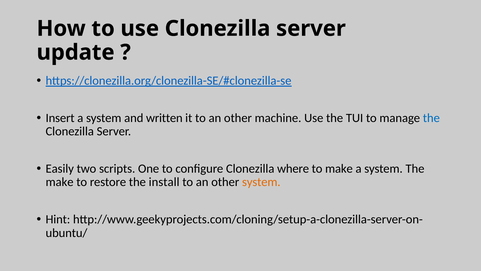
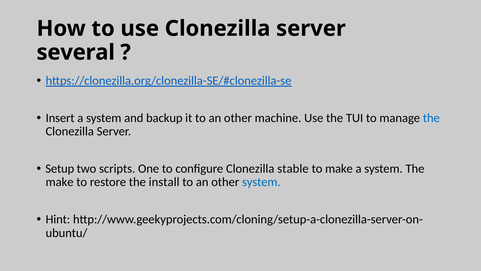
update: update -> several (76, 52)
written: written -> backup (164, 118)
Easily: Easily -> Setup (60, 168)
where: where -> stable (293, 168)
system colour: orange -> blue (261, 182)
